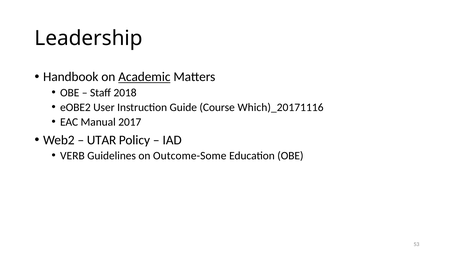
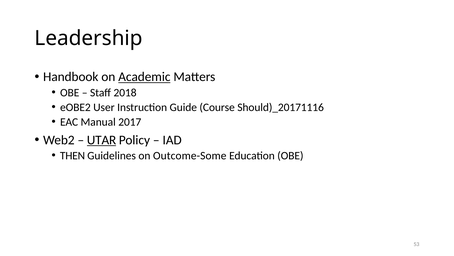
Which)_20171116: Which)_20171116 -> Should)_20171116 (281, 107)
UTAR underline: none -> present (102, 140)
VERB: VERB -> THEN (73, 155)
